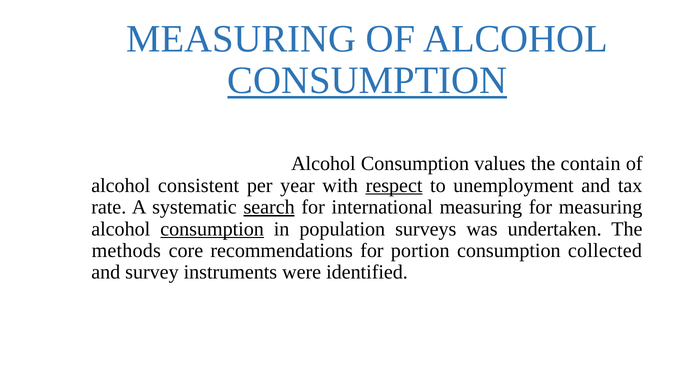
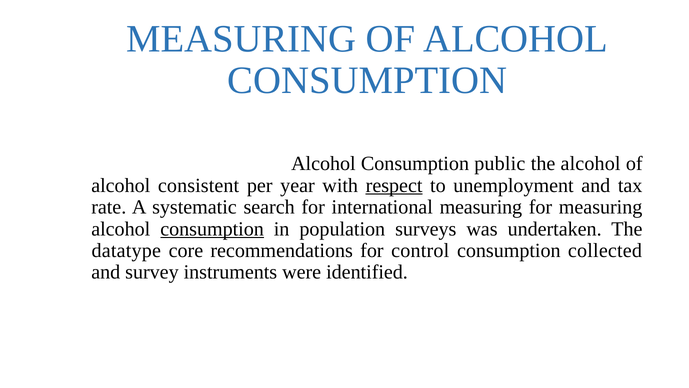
CONSUMPTION underline: present -> none (367, 81)
values: values -> public (500, 164)
the contain: contain -> alcohol (591, 164)
search underline: present -> none (269, 207)
methods: methods -> datatype (126, 250)
portion: portion -> control (420, 250)
